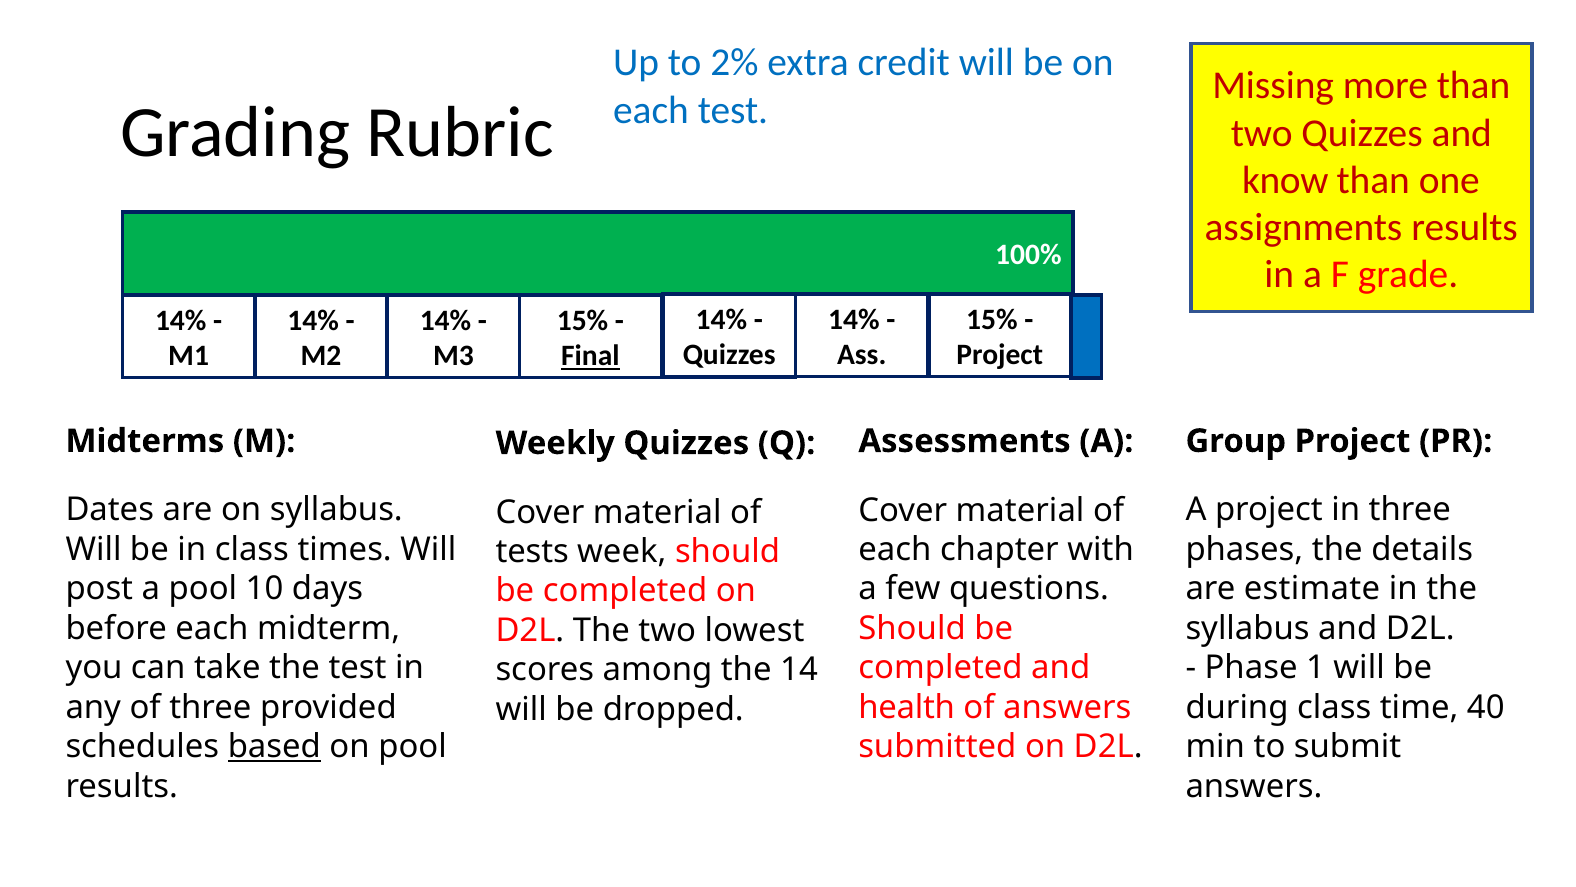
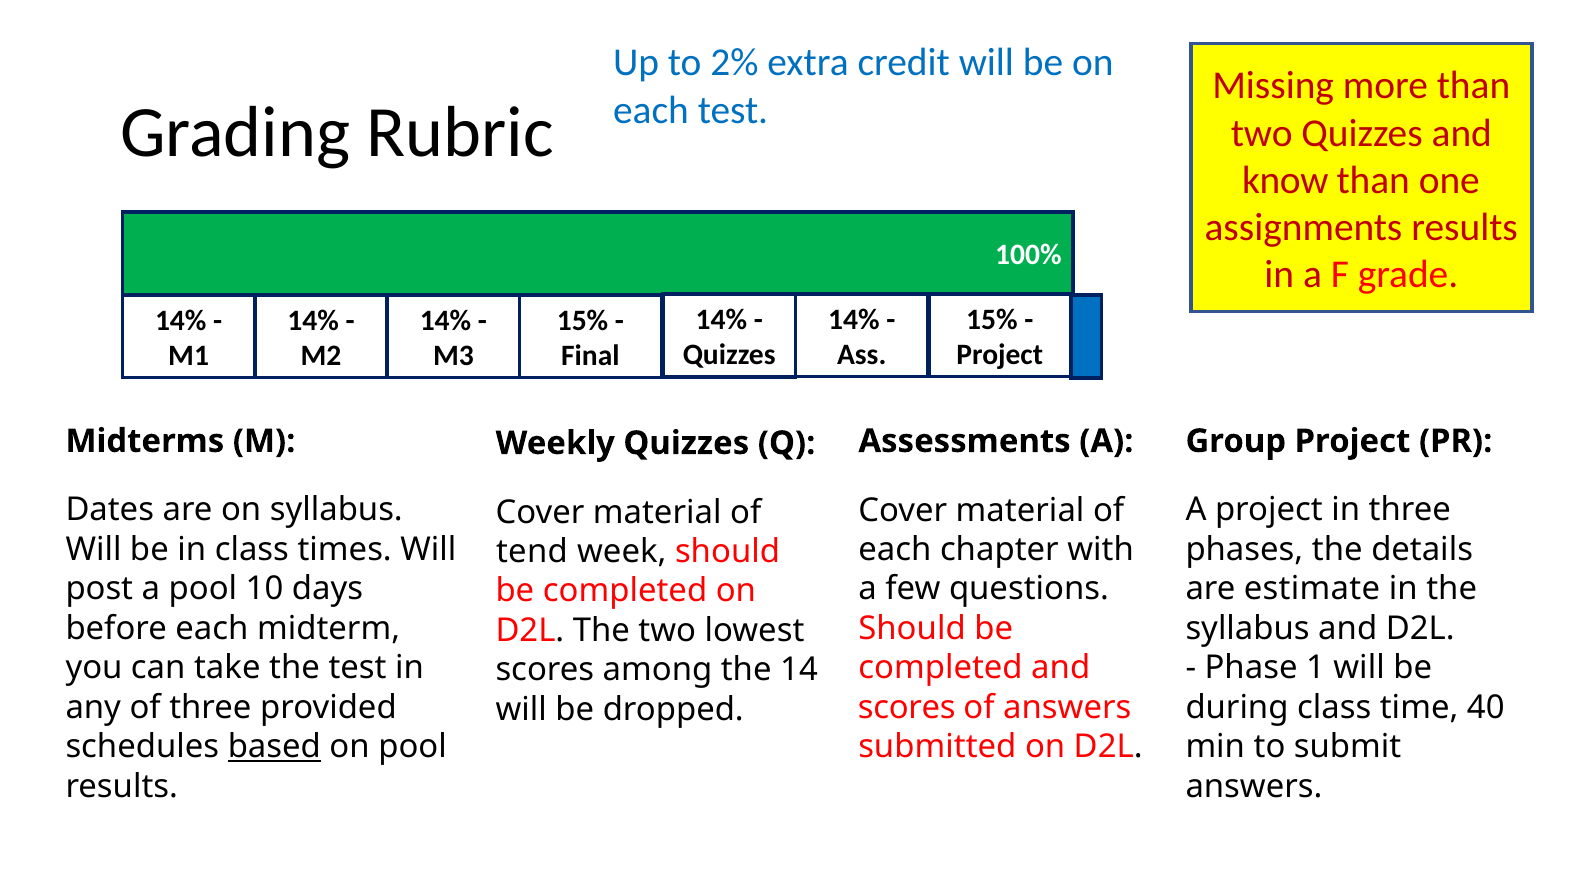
Final underline: present -> none (590, 356)
tests: tests -> tend (532, 551)
health: health -> scores (907, 707)
